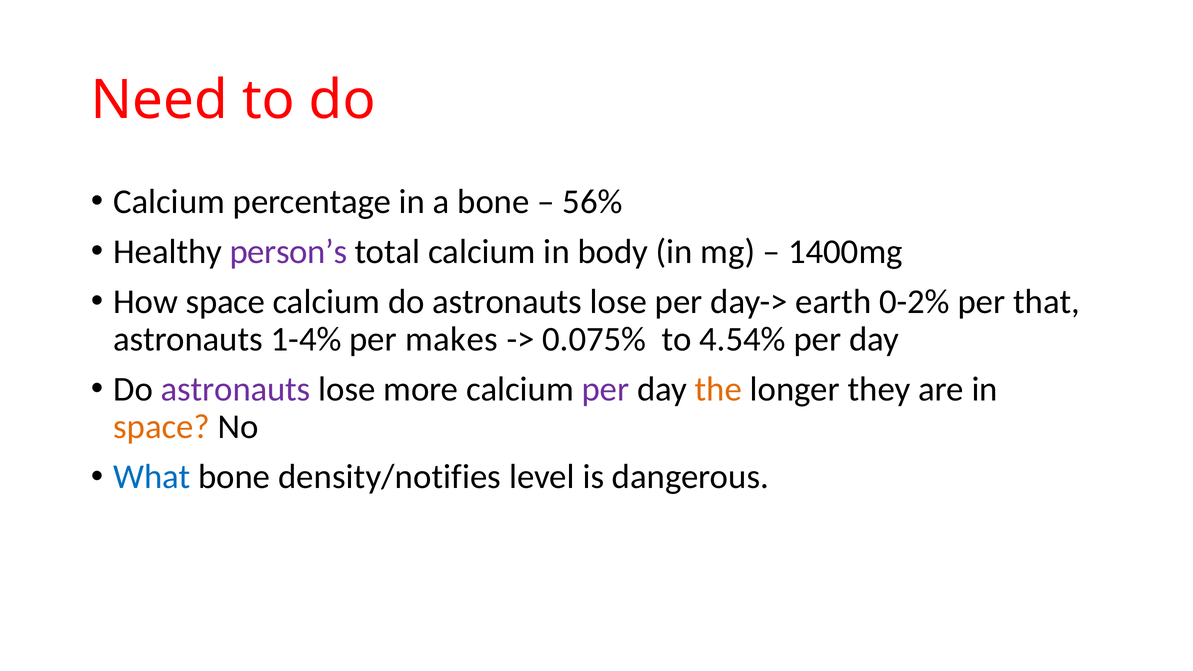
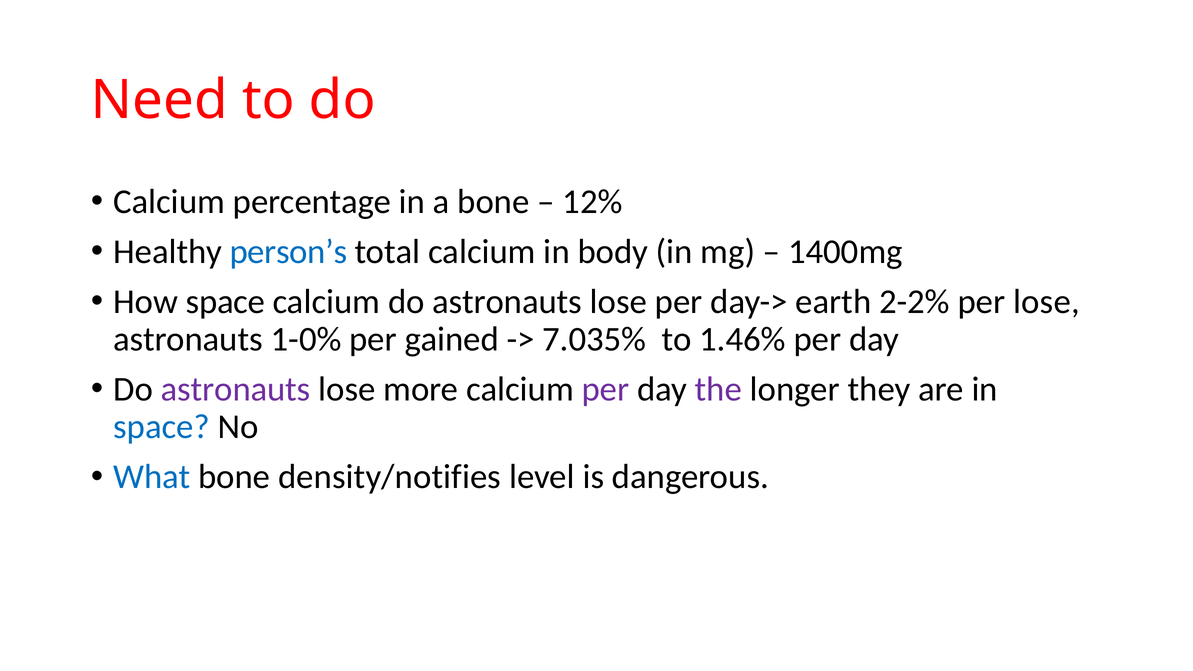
56%: 56% -> 12% (592, 202)
person’s colour: purple -> blue (288, 252)
0-2%: 0-2% -> 2-2% (914, 302)
per that: that -> lose (1046, 302)
1-4%: 1-4% -> 1-0% (306, 339)
makes: makes -> gained (452, 339)
0.075%: 0.075% -> 7.035% (594, 339)
4.54%: 4.54% -> 1.46% (743, 339)
the colour: orange -> purple (718, 389)
space colour: orange -> blue (162, 427)
